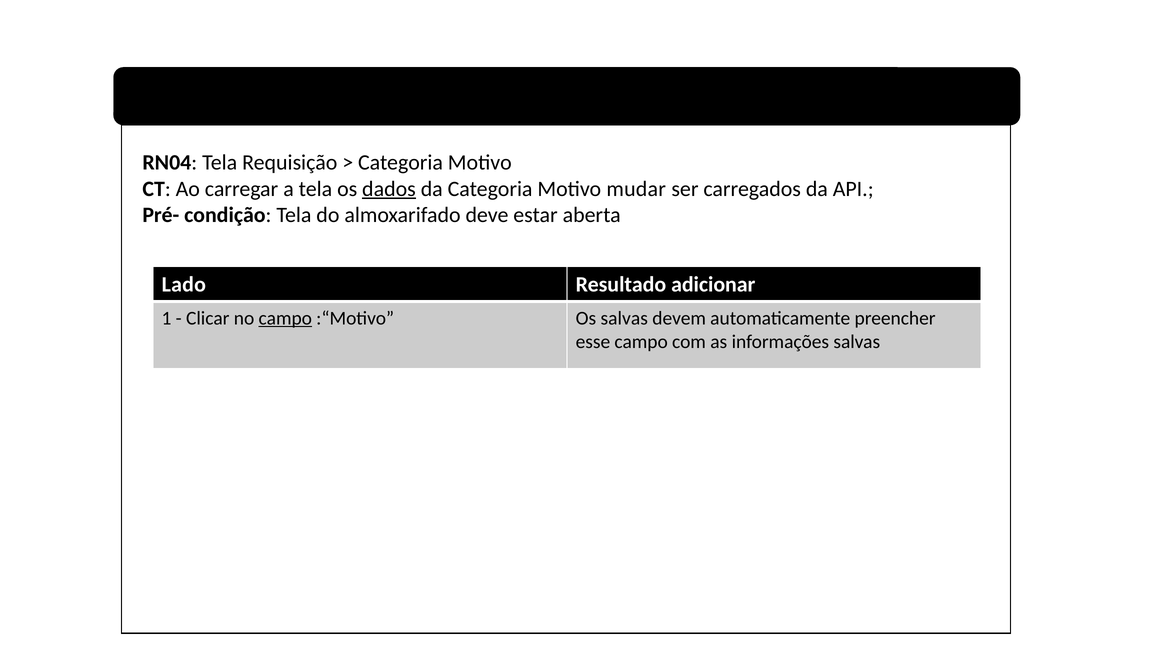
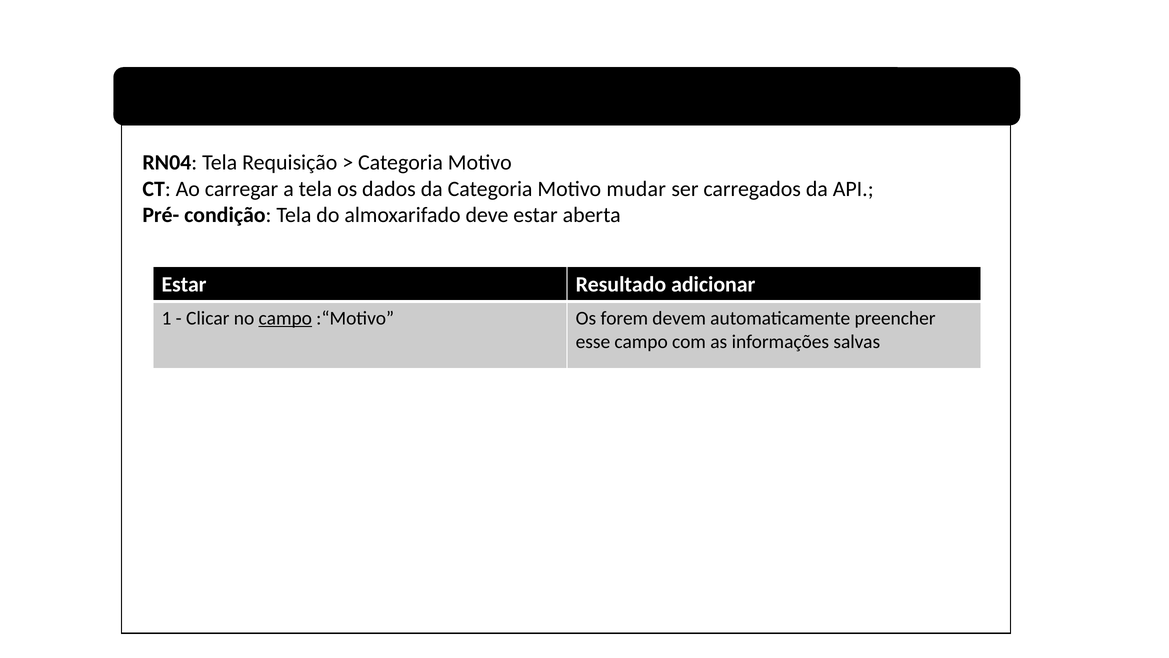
dados underline: present -> none (389, 189)
Lado: Lado -> Estar (184, 284)
Os salvas: salvas -> forem (624, 318)
